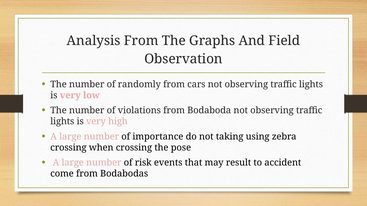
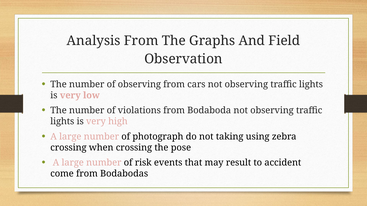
of randomly: randomly -> observing (139, 84)
importance: importance -> photograph (158, 137)
